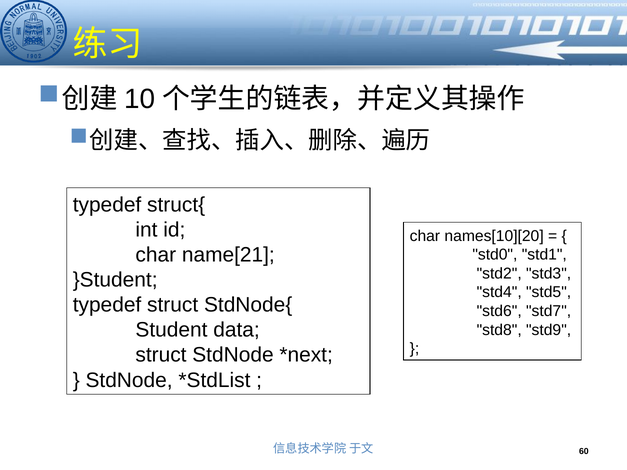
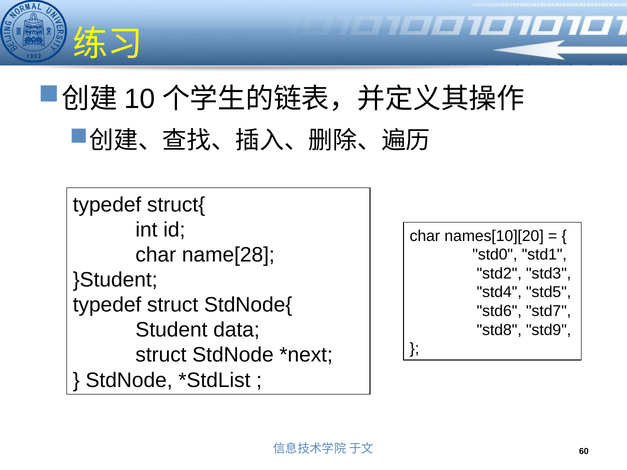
name[21: name[21 -> name[28 (228, 255)
